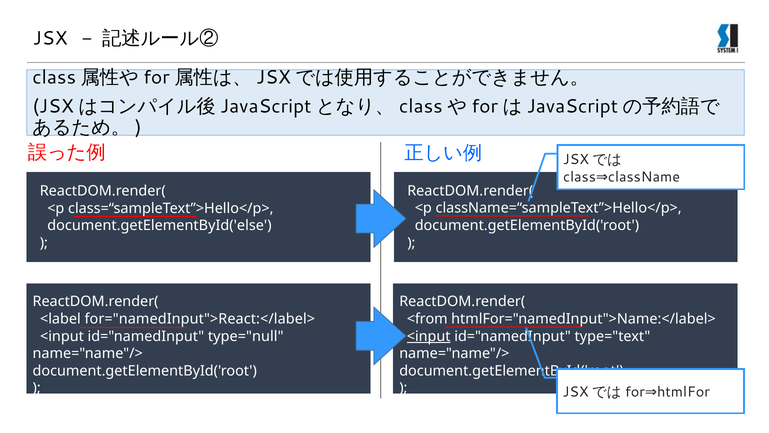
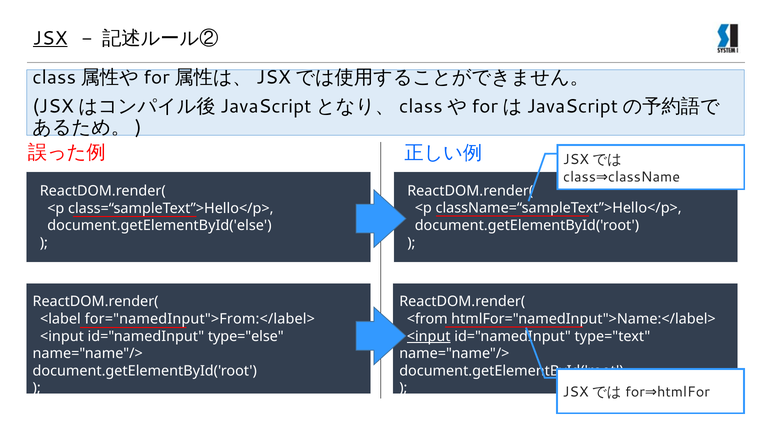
JSX underline: none -> present (50, 38)
for="namedInput">React:</label>: for="namedInput">React:</label> -> for="namedInput">From:</label> (200, 319)
type="null: type="null -> type="else (246, 336)
